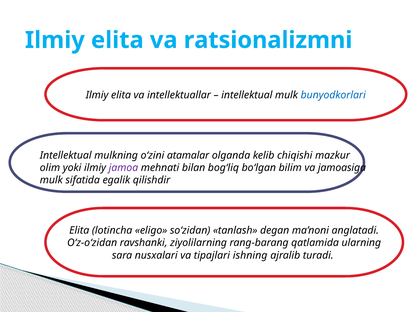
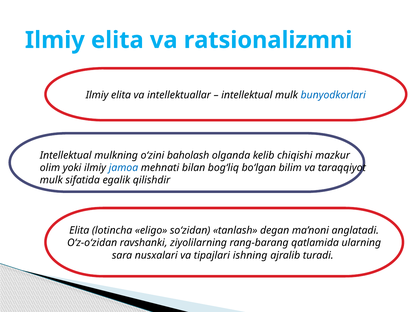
atamalar: atamalar -> baholash (188, 155)
jamoa colour: purple -> blue (123, 168)
jamoasiga: jamoasiga -> taraqqiyot (342, 168)
